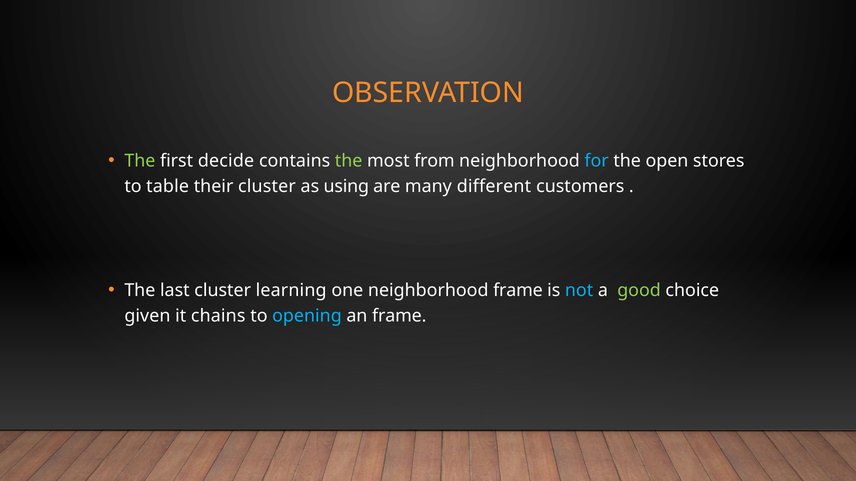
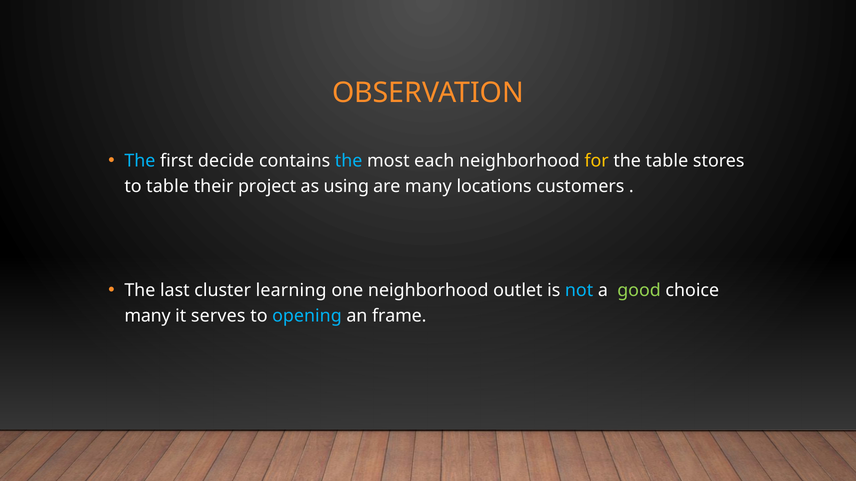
The colour: light green -> light blue (140, 161)
the colour: light green -> light blue (349, 161)
from: from -> each (434, 161)
for colour: light blue -> yellow (597, 161)
the open: open -> table (667, 161)
their cluster: cluster -> project (267, 187)
different: different -> locations (494, 187)
neighborhood frame: frame -> outlet (518, 290)
given: given -> many (148, 316)
chains: chains -> serves (218, 316)
